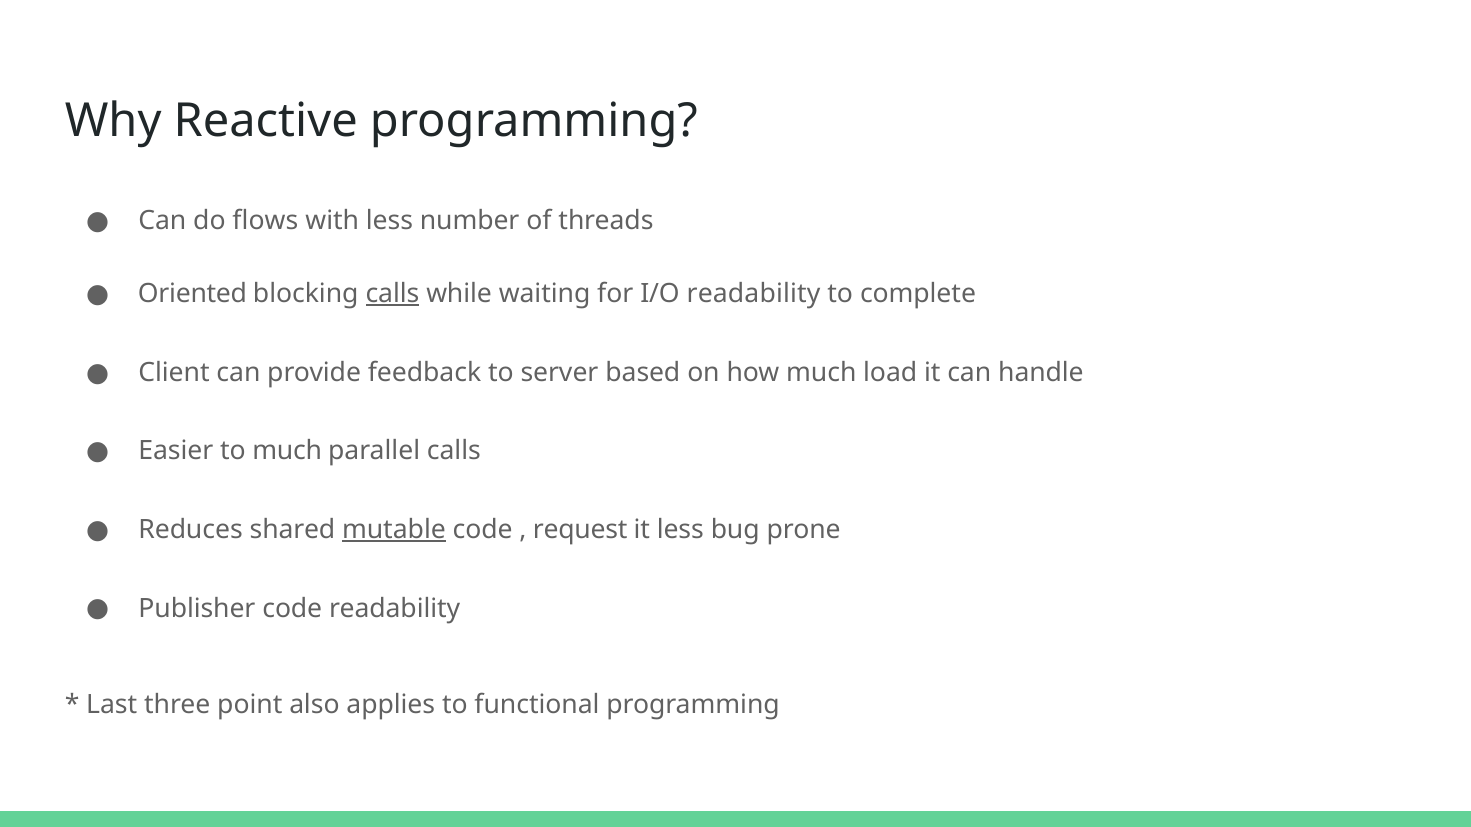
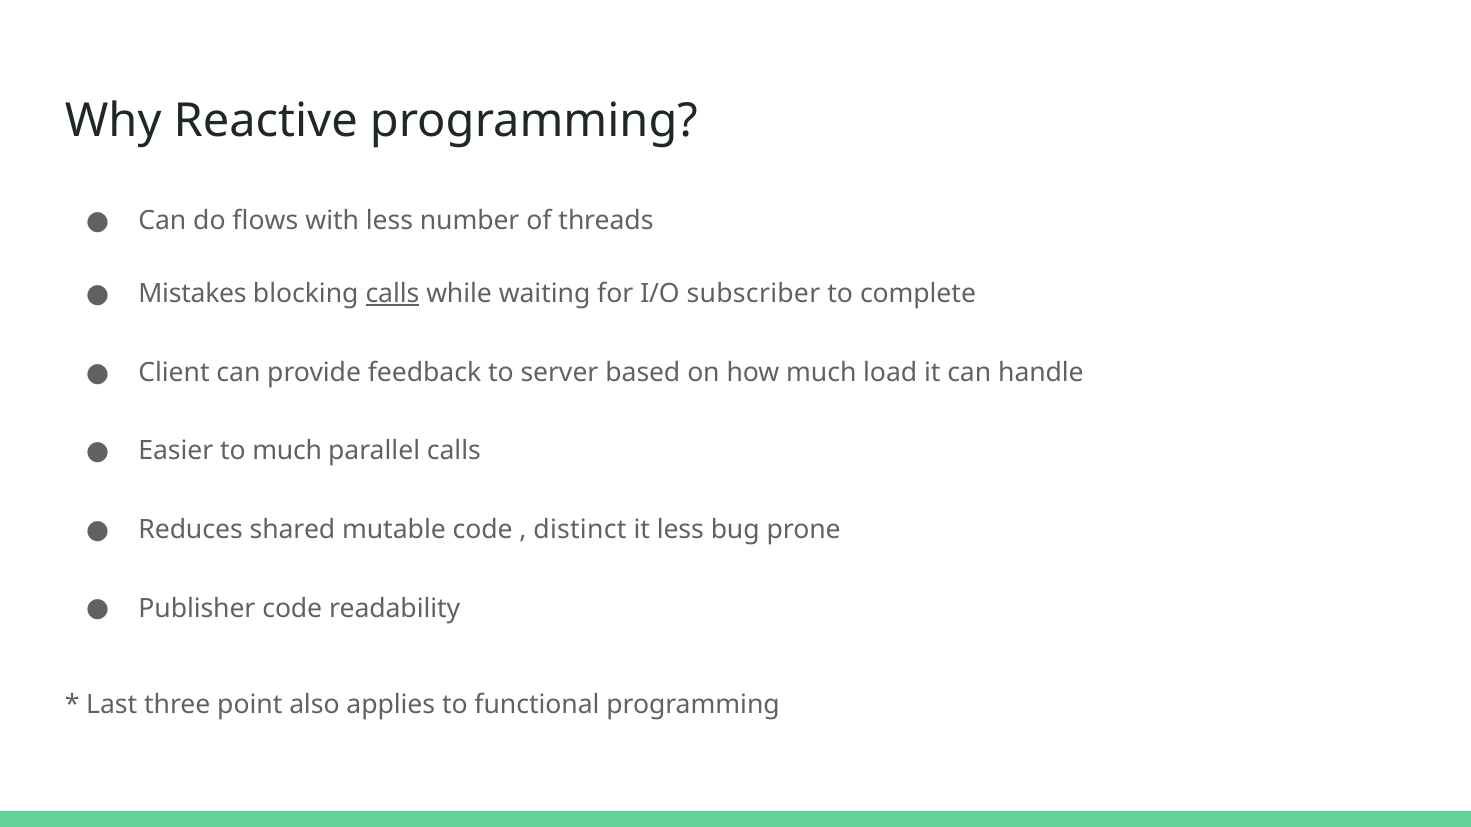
Oriented: Oriented -> Mistakes (193, 294)
I/O readability: readability -> subscriber (753, 294)
mutable underline: present -> none (394, 530)
request: request -> distinct (580, 530)
